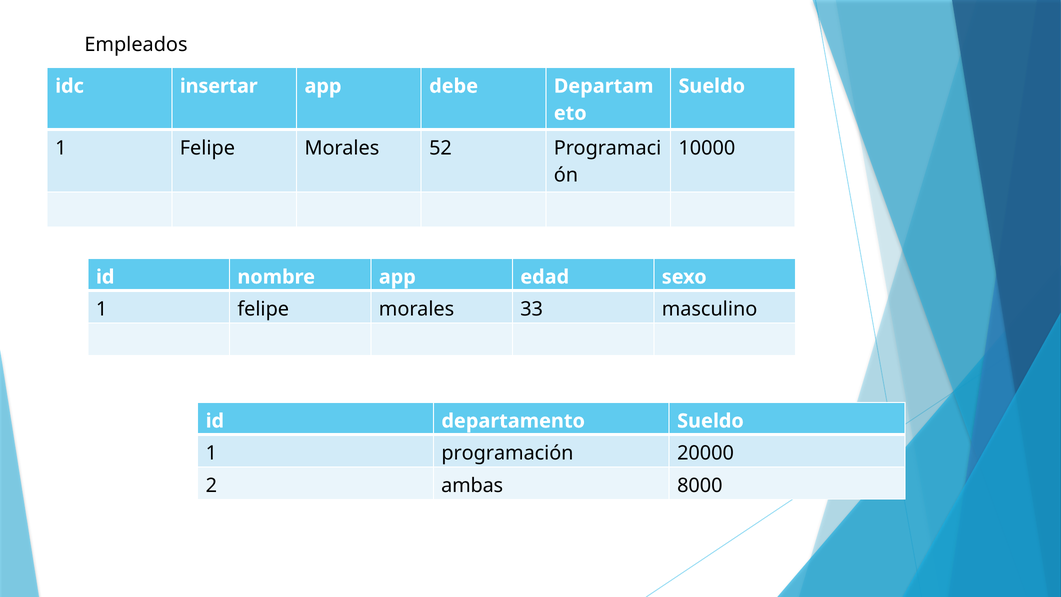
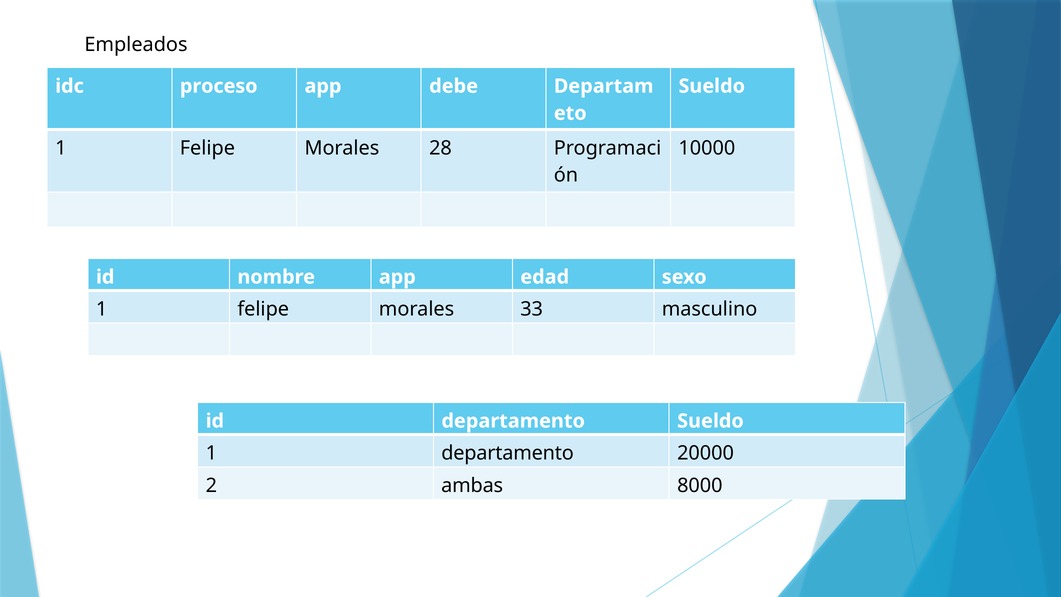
insertar: insertar -> proceso (219, 86)
52: 52 -> 28 (441, 148)
1 programación: programación -> departamento (508, 453)
